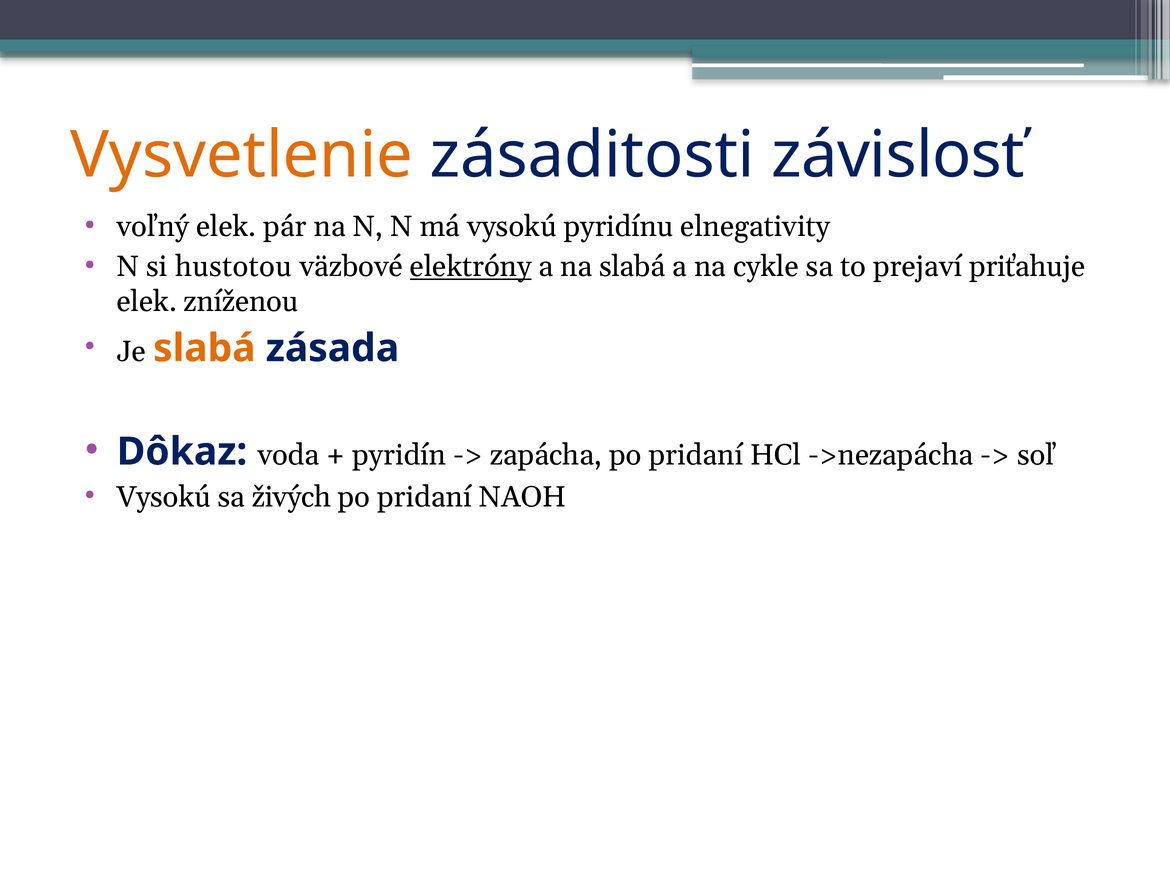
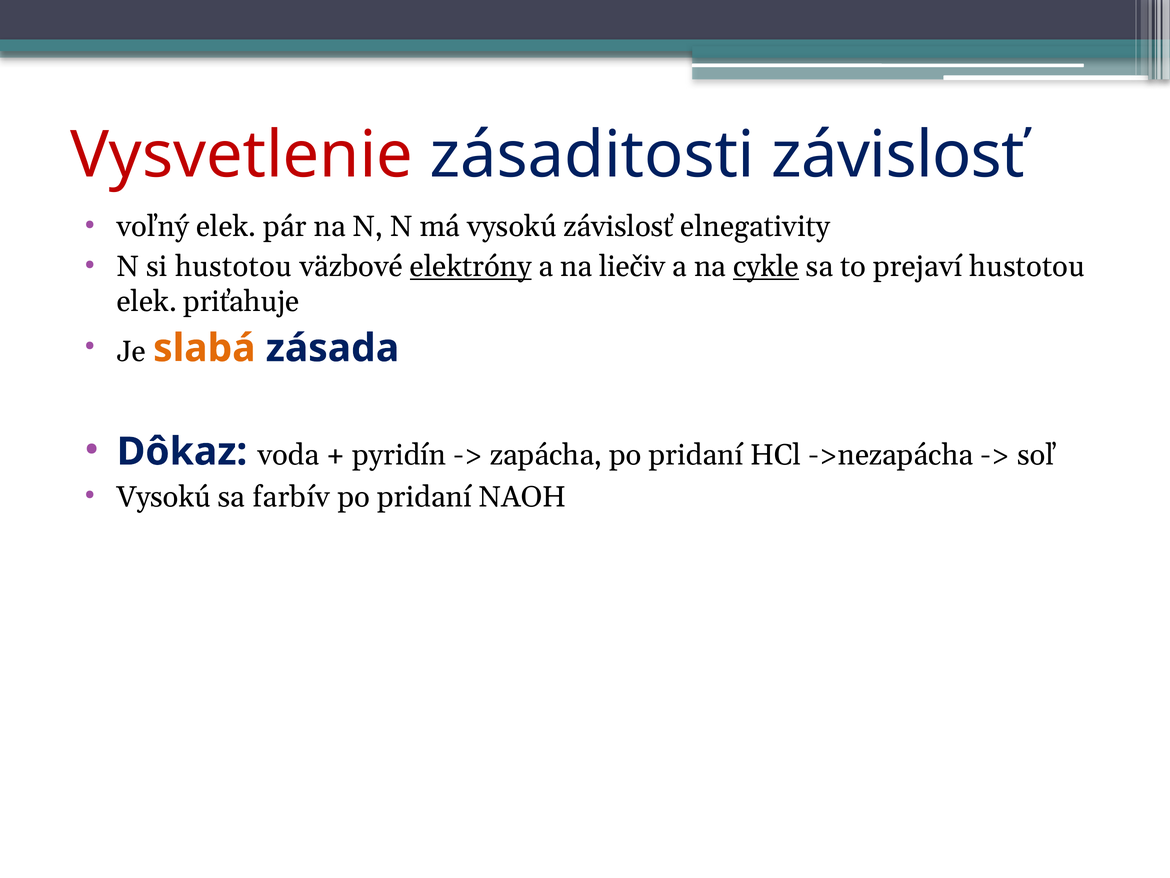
Vysvetlenie colour: orange -> red (241, 155)
vysokú pyridínu: pyridínu -> závislosť (619, 226)
na slabá: slabá -> liečiv (632, 266)
cykle underline: none -> present (766, 266)
prejaví priťahuje: priťahuje -> hustotou (1027, 266)
zníženou: zníženou -> priťahuje (241, 302)
živých: živých -> farbív (291, 497)
